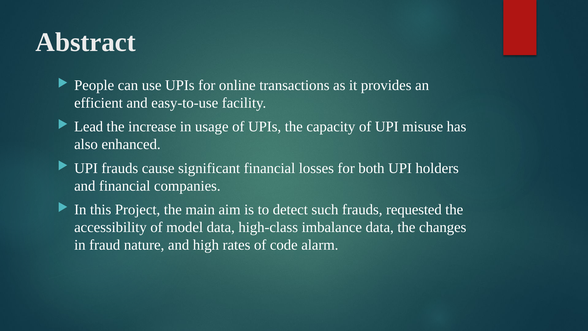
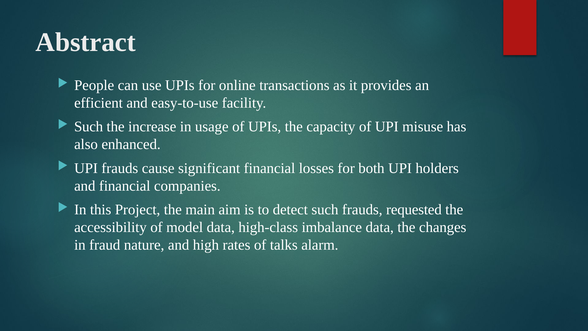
Lead: Lead -> Such (89, 127)
code: code -> talks (284, 245)
